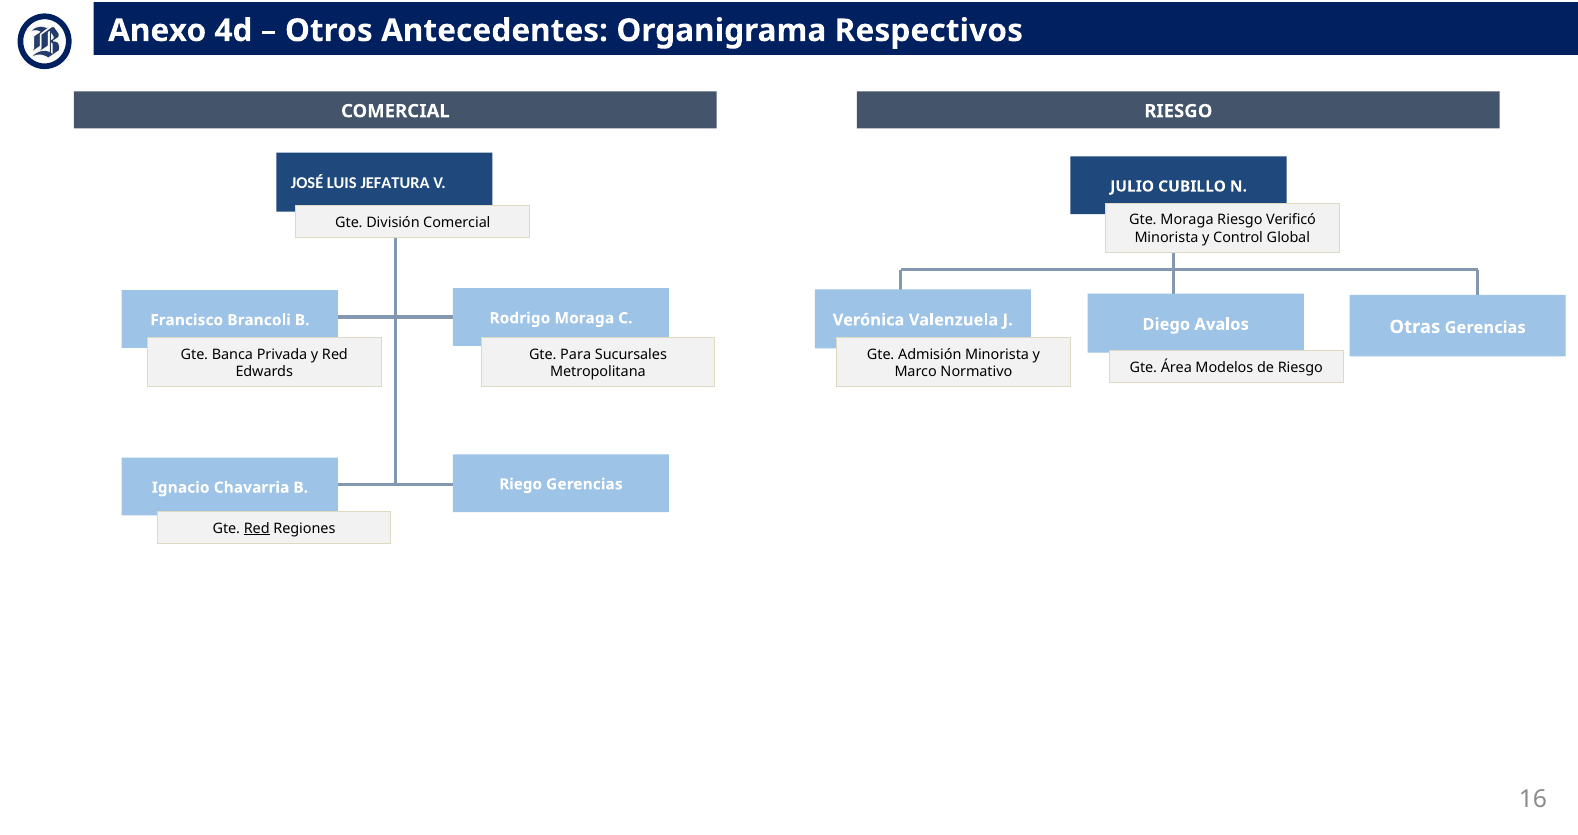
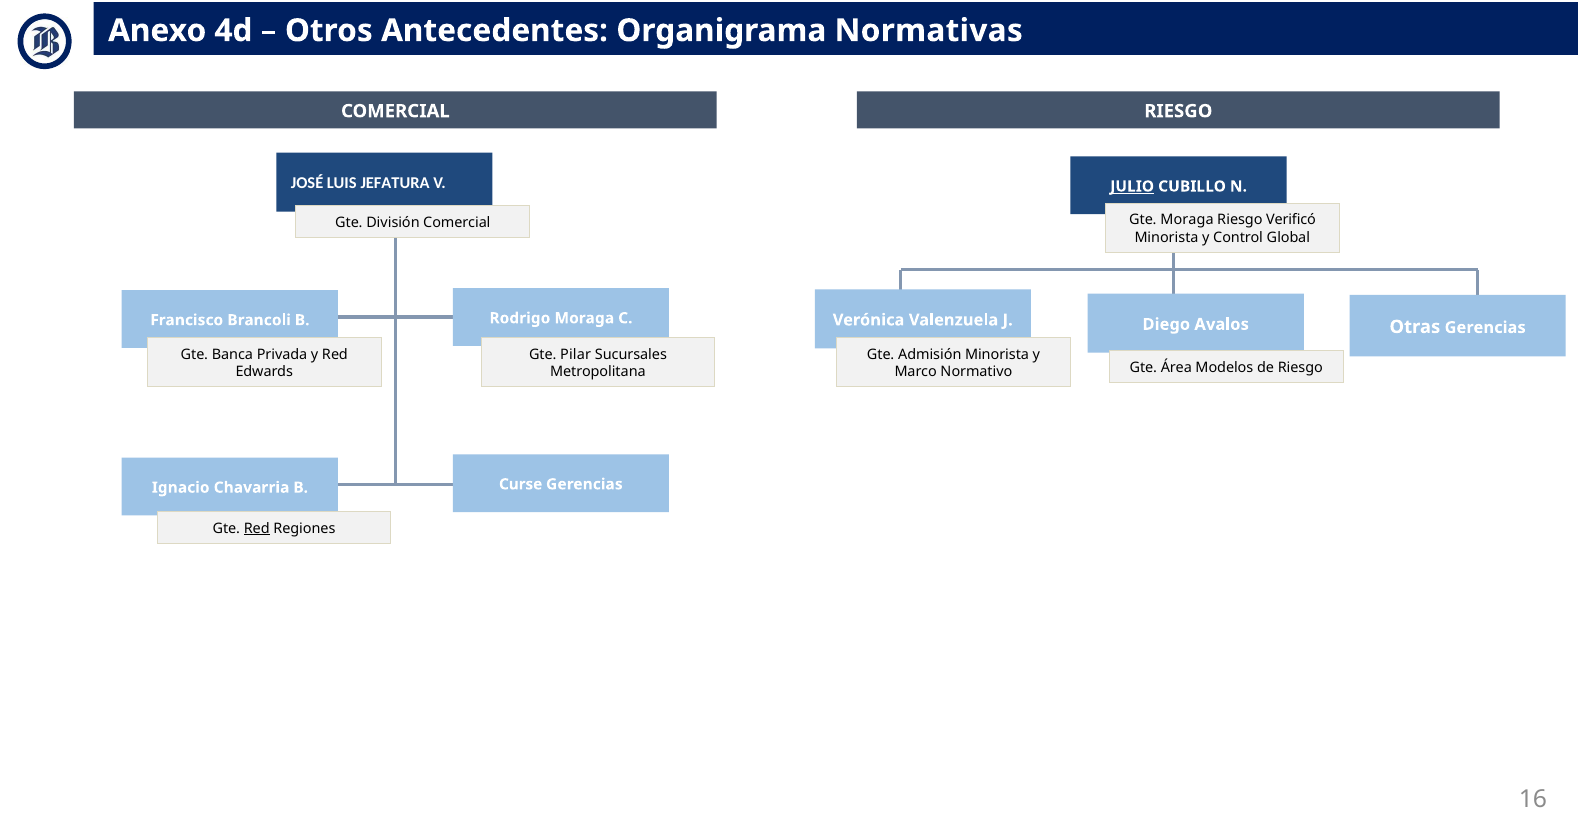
Respectivos: Respectivos -> Normativas (929, 31)
JULIO underline: none -> present (1132, 186)
Para: Para -> Pilar (576, 355)
Riego: Riego -> Curse (521, 484)
